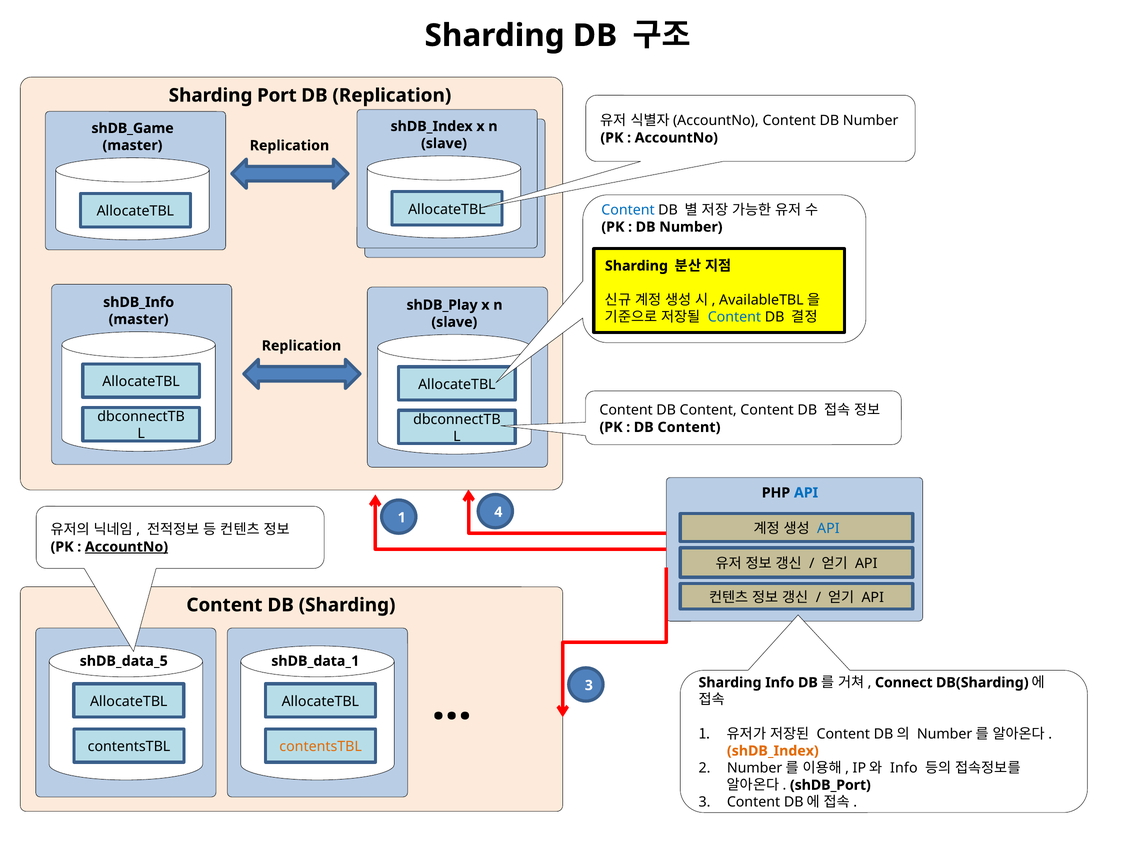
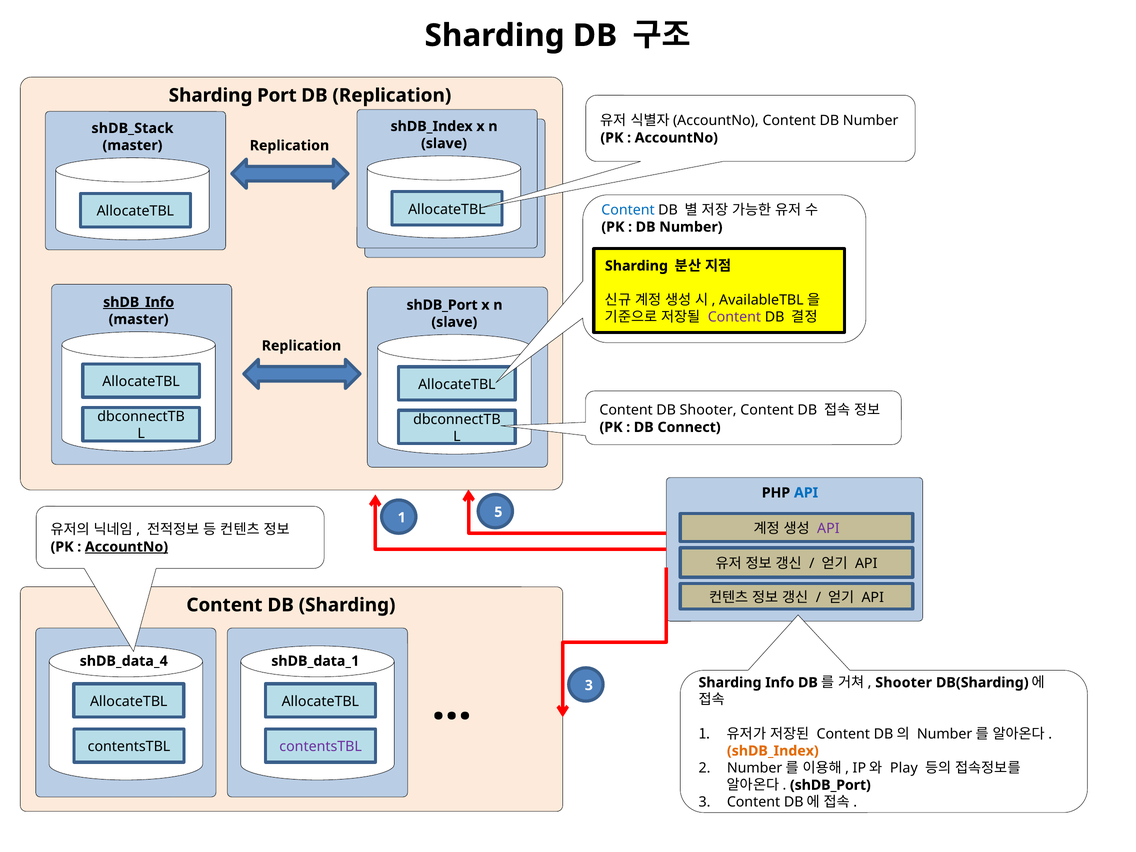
shDB_Game: shDB_Game -> shDB_Stack (132, 128)
shDB_Info underline: none -> present (139, 302)
shDB_Play: shDB_Play -> shDB_Port (442, 305)
Content colour: blue -> purple (734, 317)
Content DB Content: Content -> Shooter (708, 410)
Content: Content -> Connect (689, 427)
4: 4 -> 5 (498, 512)
API colour: blue -> purple (828, 528)
shDB_data_5: shDB_data_5 -> shDB_data_4 (124, 661)
Connect: Connect -> Shooter (904, 683)
contentsTBL colour: orange -> purple (321, 747)
Info: Info -> Play (904, 768)
